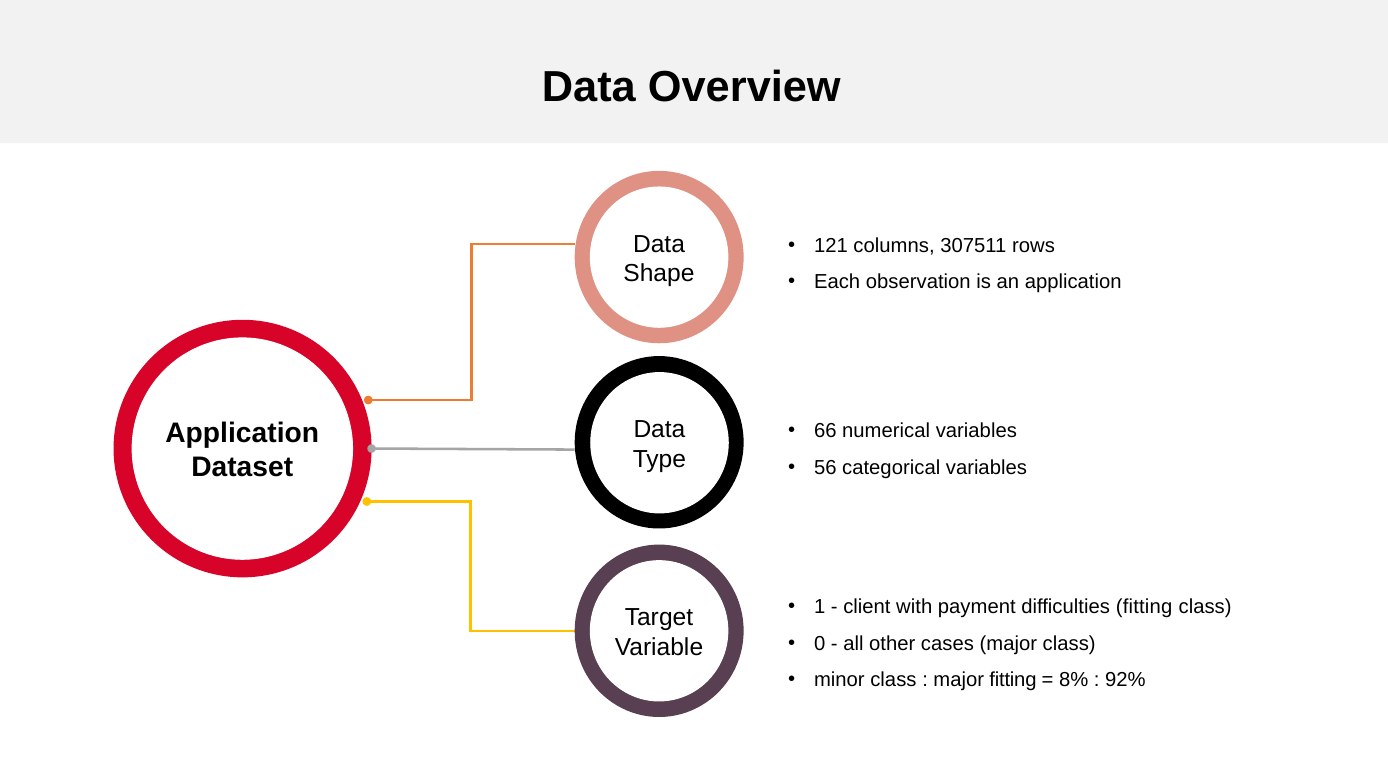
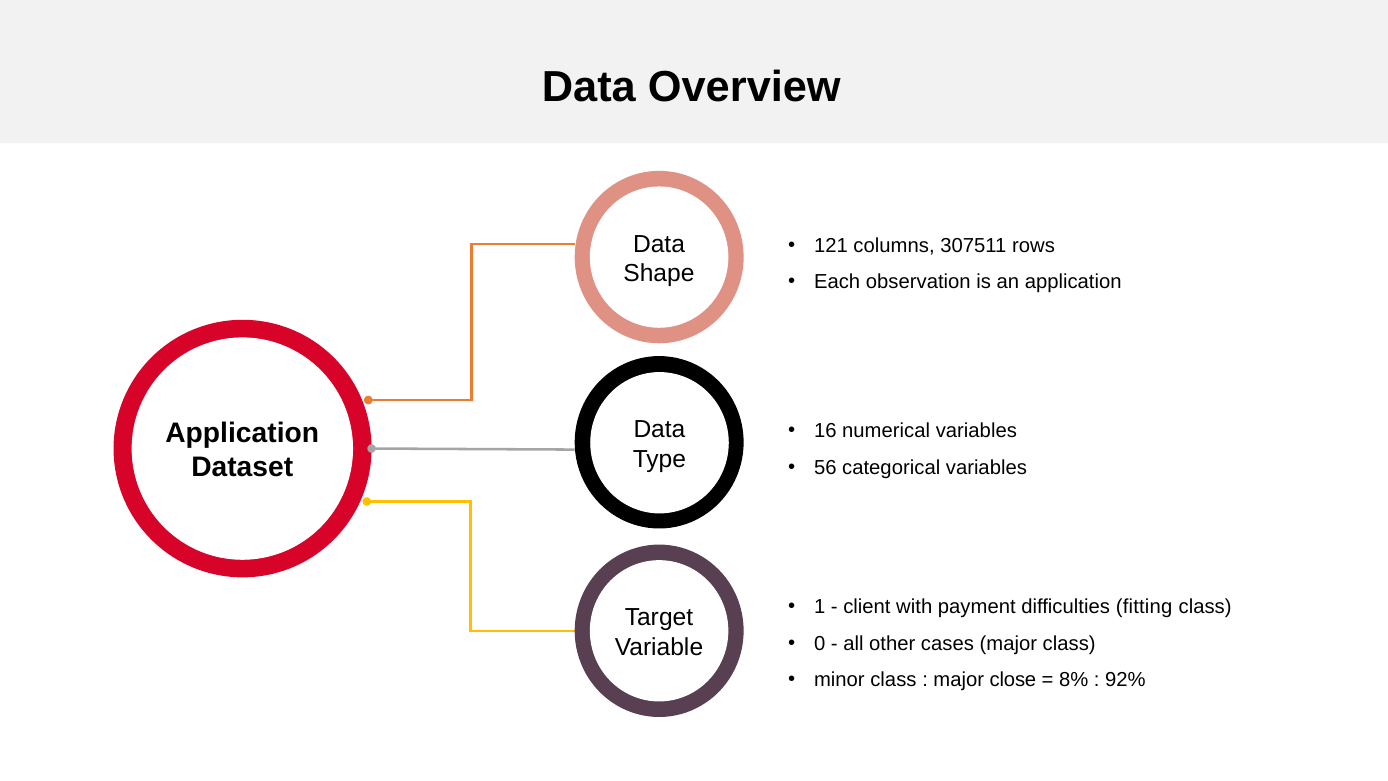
66: 66 -> 16 (825, 431)
major fitting: fitting -> close (1013, 680)
